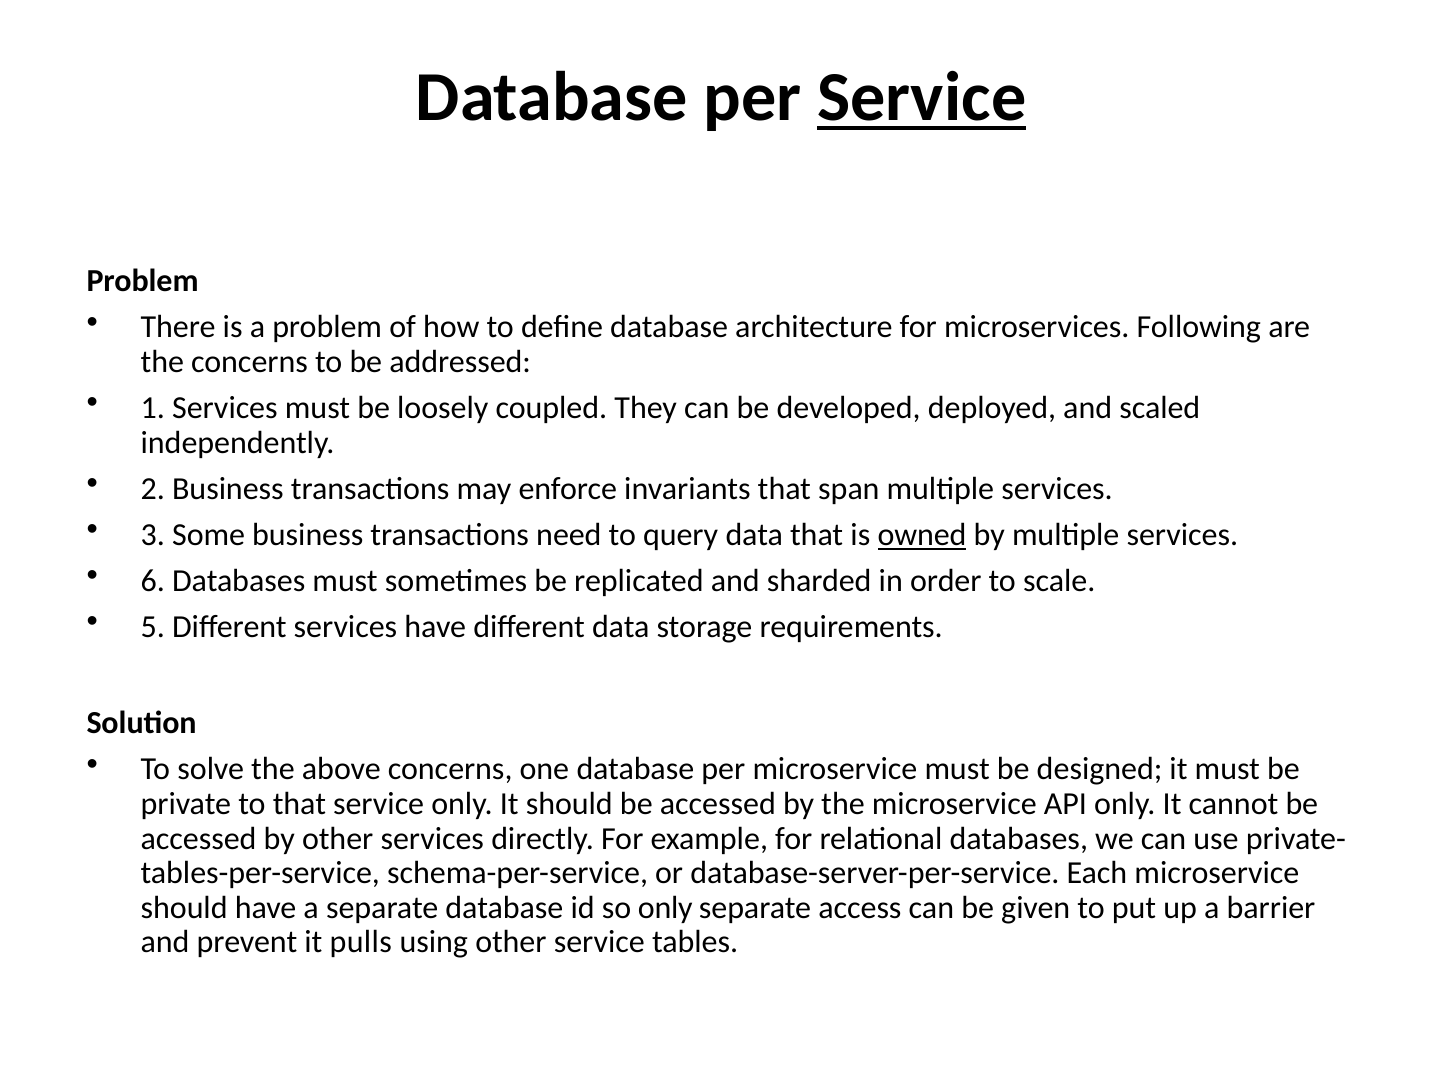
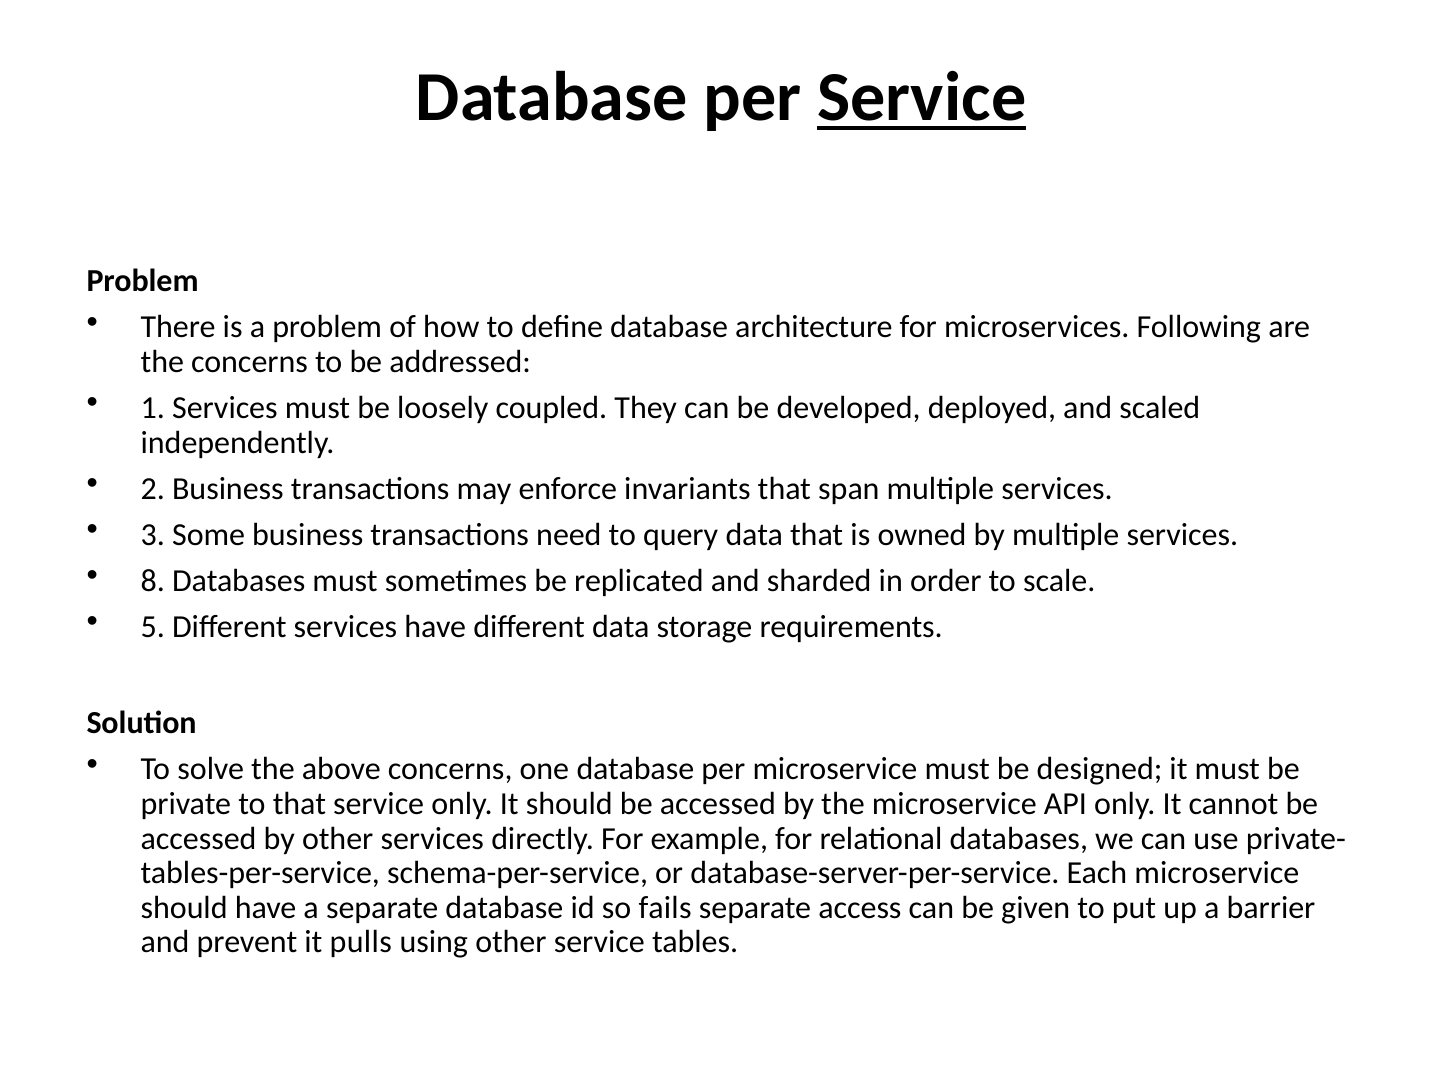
owned underline: present -> none (922, 535)
6: 6 -> 8 (153, 581)
so only: only -> fails (665, 908)
